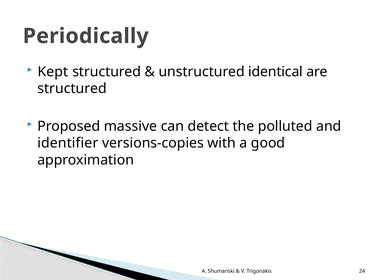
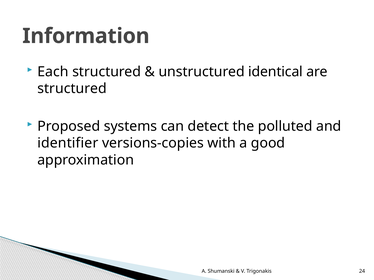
Periodically: Periodically -> Information (86, 36)
Kept: Kept -> Each (53, 72)
massive: massive -> systems (130, 127)
